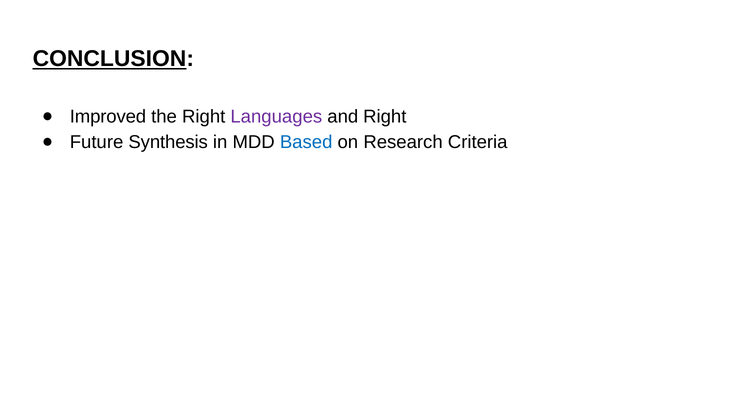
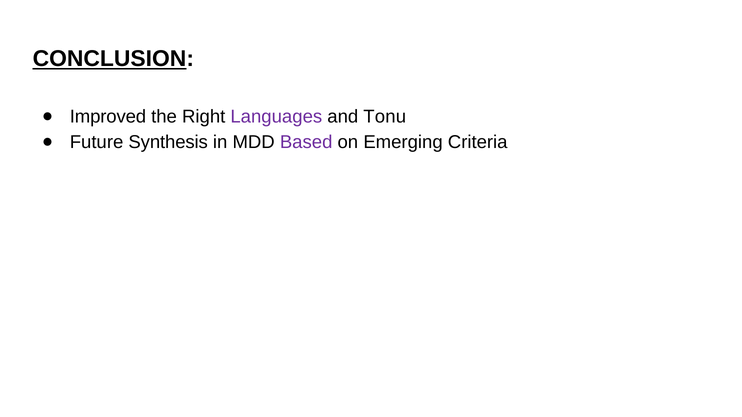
and Right: Right -> Tonu (385, 117)
Based colour: blue -> purple (306, 142)
Research: Research -> Emerging (403, 142)
